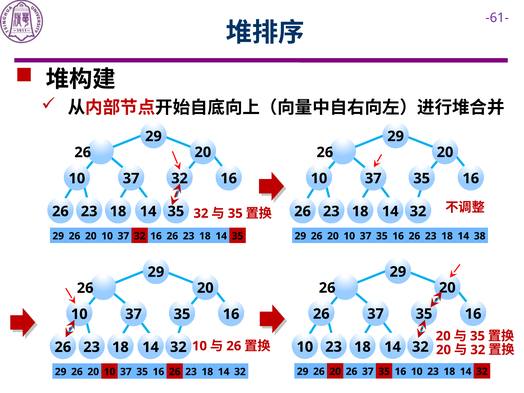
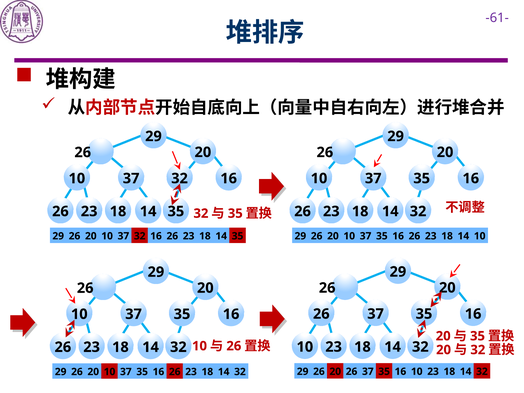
14 38: 38 -> 10 (480, 236)
